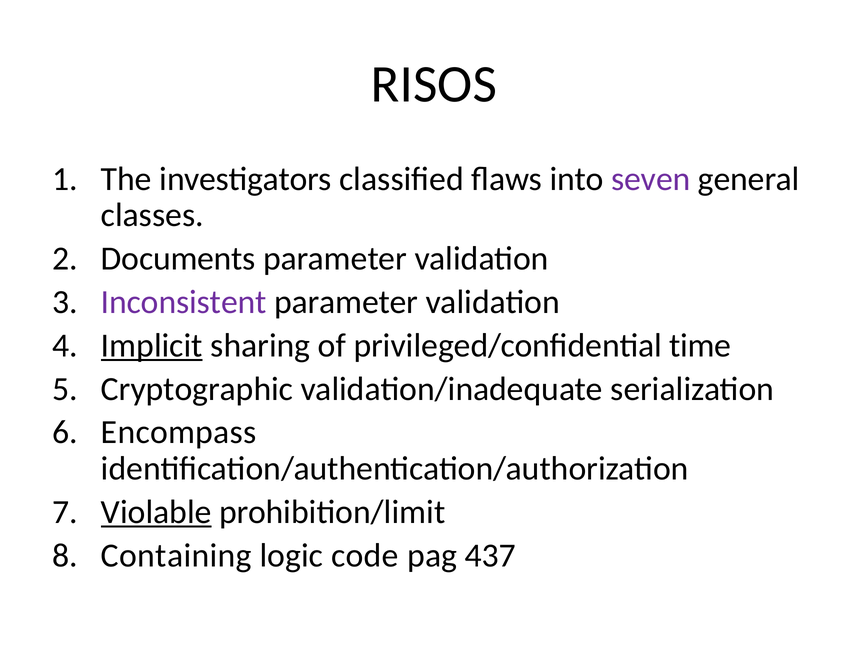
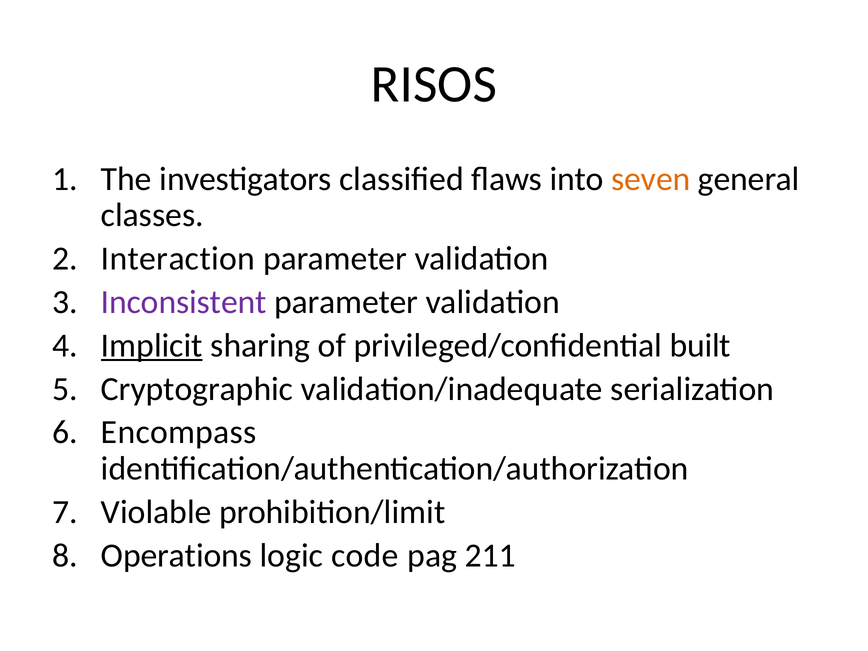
seven colour: purple -> orange (651, 179)
Documents: Documents -> Interaction (178, 259)
time: time -> built (700, 346)
Violable underline: present -> none (156, 512)
Containing: Containing -> Operations (177, 556)
437: 437 -> 211 (490, 556)
